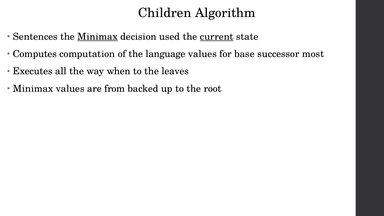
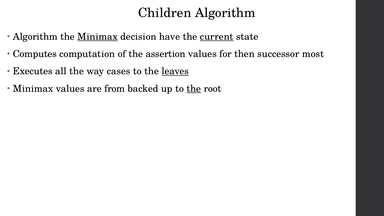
Sentences: Sentences -> Algorithm (35, 37)
used: used -> have (170, 37)
language: language -> assertion (166, 54)
base: base -> then (245, 54)
when: when -> cases (119, 71)
leaves underline: none -> present (175, 71)
the underline: none -> present (194, 89)
